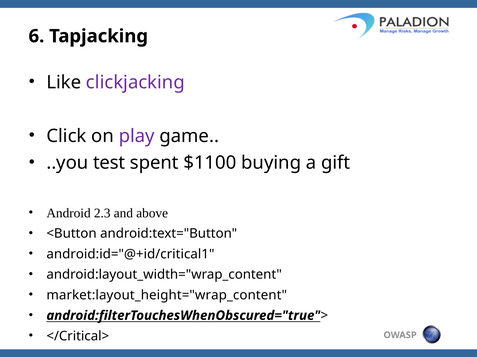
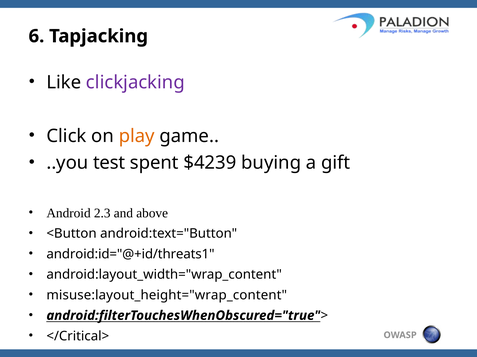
play colour: purple -> orange (137, 136)
$1100: $1100 -> $4239 (210, 163)
android:id="@+id/critical1: android:id="@+id/critical1 -> android:id="@+id/threats1 (131, 255)
market:layout_height="wrap_content: market:layout_height="wrap_content -> misuse:layout_height="wrap_content (167, 296)
